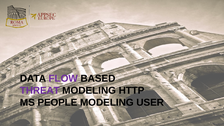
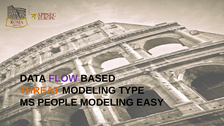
THREAT colour: purple -> orange (40, 90)
HTTP: HTTP -> TYPE (132, 90)
USER: USER -> EASY (150, 102)
